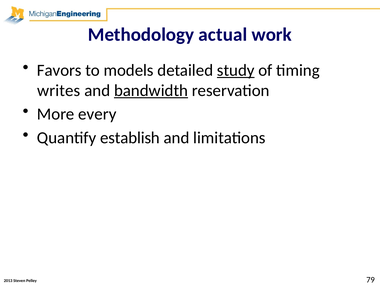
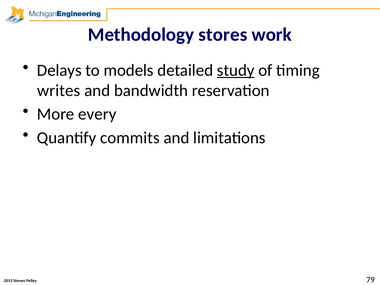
actual: actual -> stores (223, 35)
Favors: Favors -> Delays (59, 70)
bandwidth underline: present -> none (151, 90)
establish: establish -> commits (130, 138)
